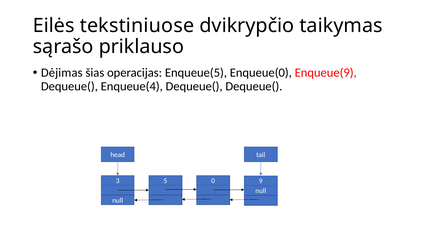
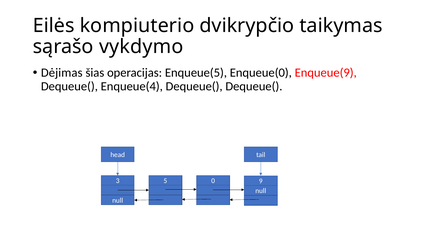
tekstiniuose: tekstiniuose -> kompiuterio (137, 26)
priklauso: priklauso -> vykdymo (141, 47)
